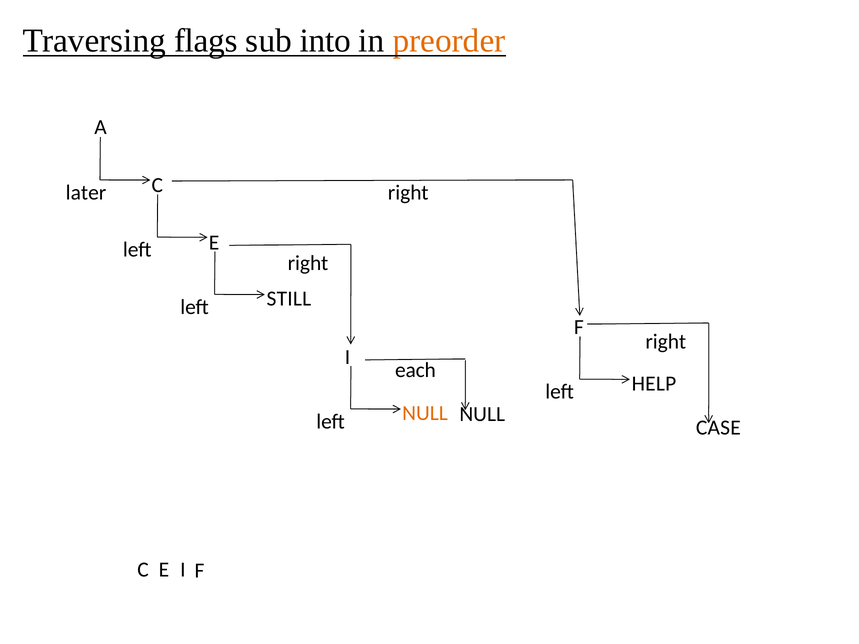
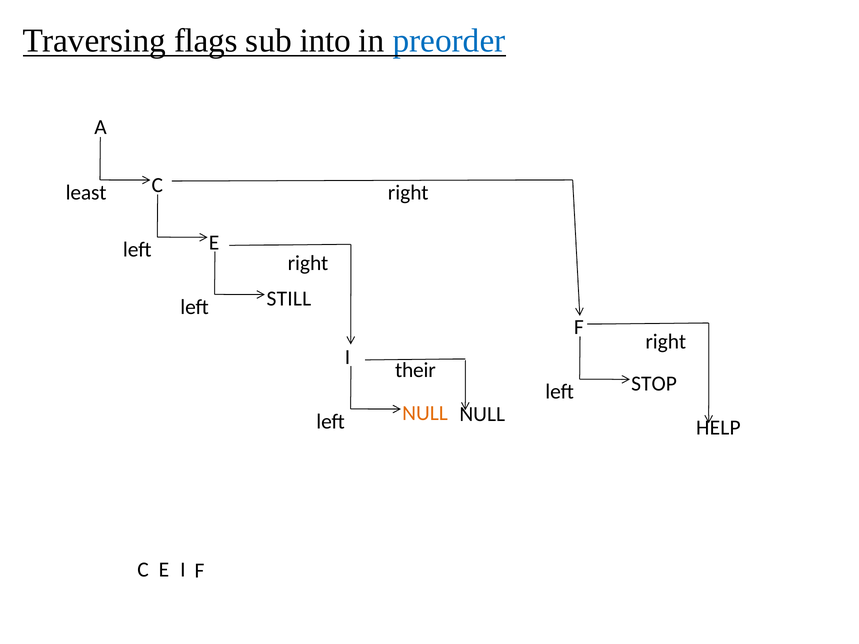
preorder colour: orange -> blue (449, 41)
later: later -> least (86, 193)
each: each -> their (415, 371)
HELP: HELP -> STOP (654, 384)
CASE: CASE -> HELP (718, 428)
